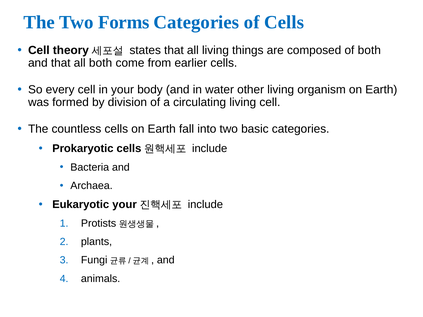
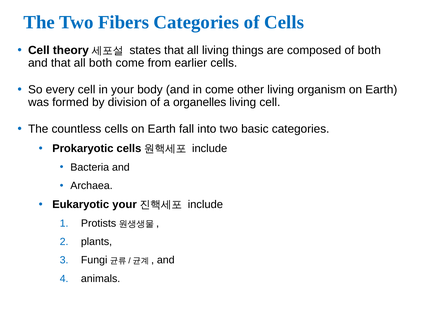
Forms: Forms -> Fibers (124, 22)
in water: water -> come (220, 90)
circulating: circulating -> organelles (200, 102)
